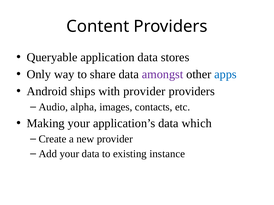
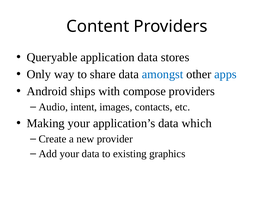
amongst colour: purple -> blue (163, 75)
with provider: provider -> compose (144, 92)
alpha: alpha -> intent (84, 107)
instance: instance -> graphics (167, 154)
